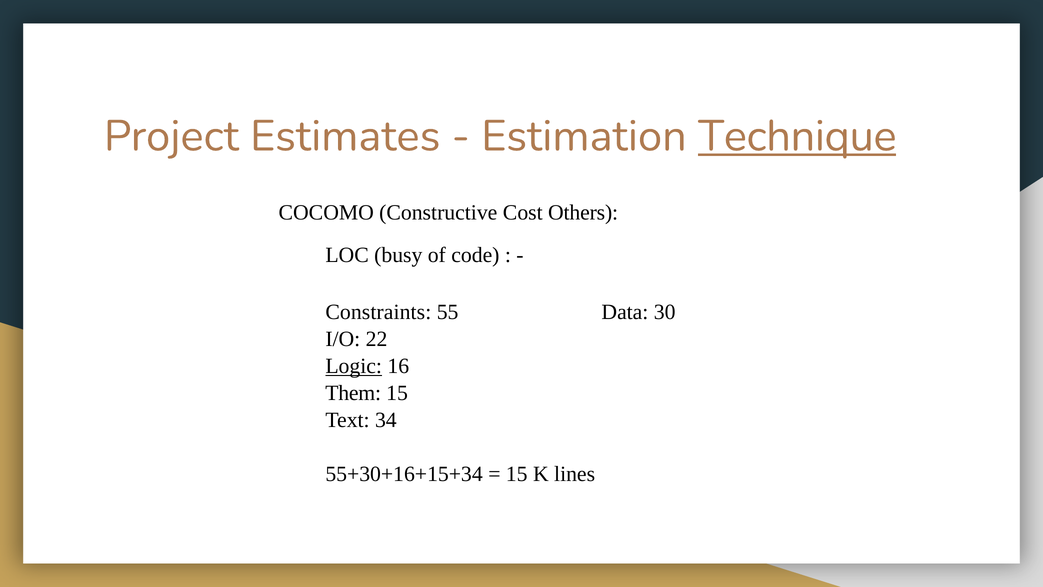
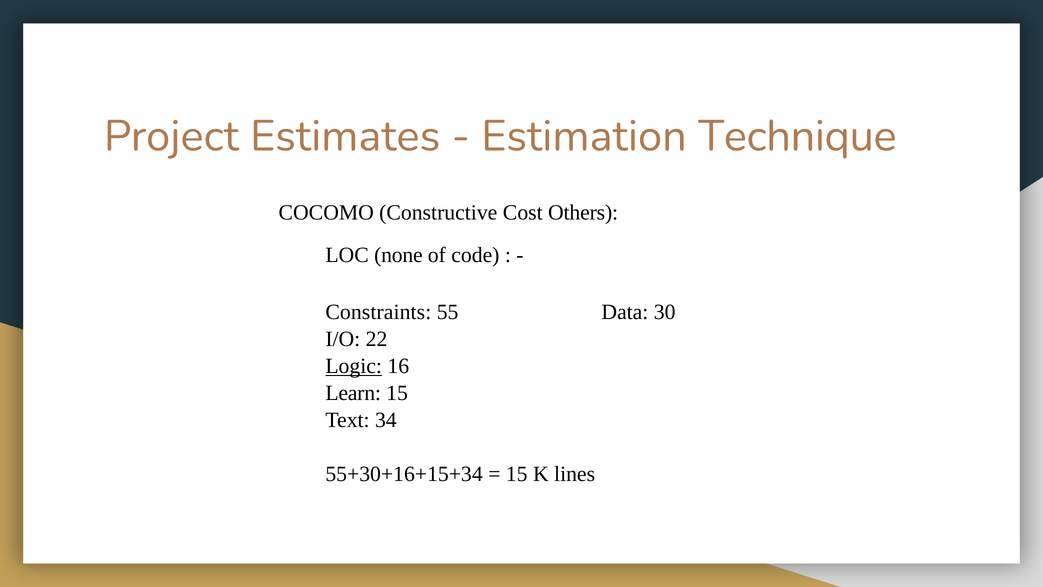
Technique underline: present -> none (797, 136)
busy: busy -> none (398, 255)
Them: Them -> Learn (353, 393)
